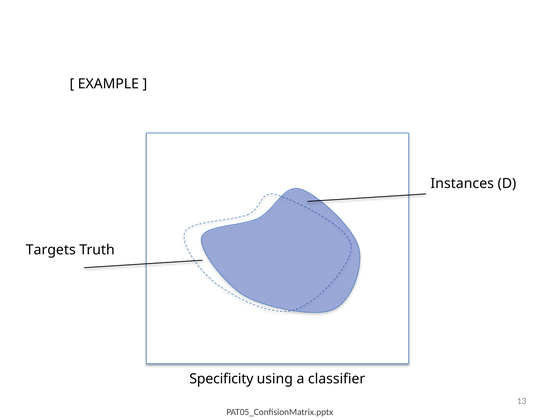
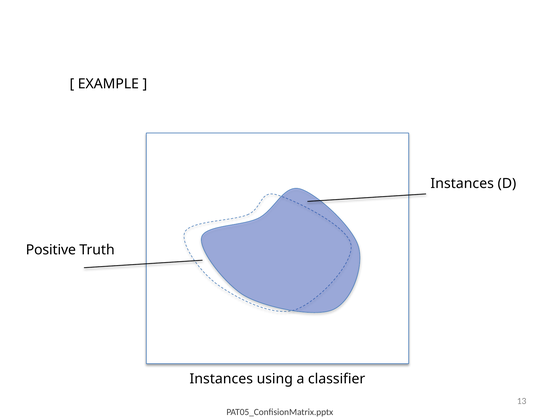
Targets: Targets -> Positive (51, 250)
Specificity: Specificity -> Instances (221, 379)
